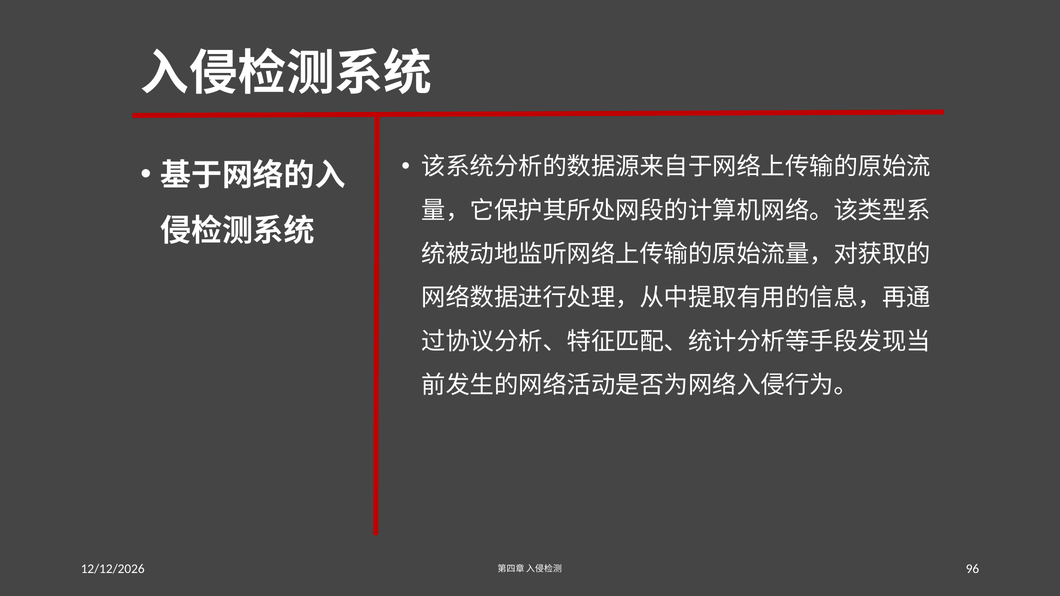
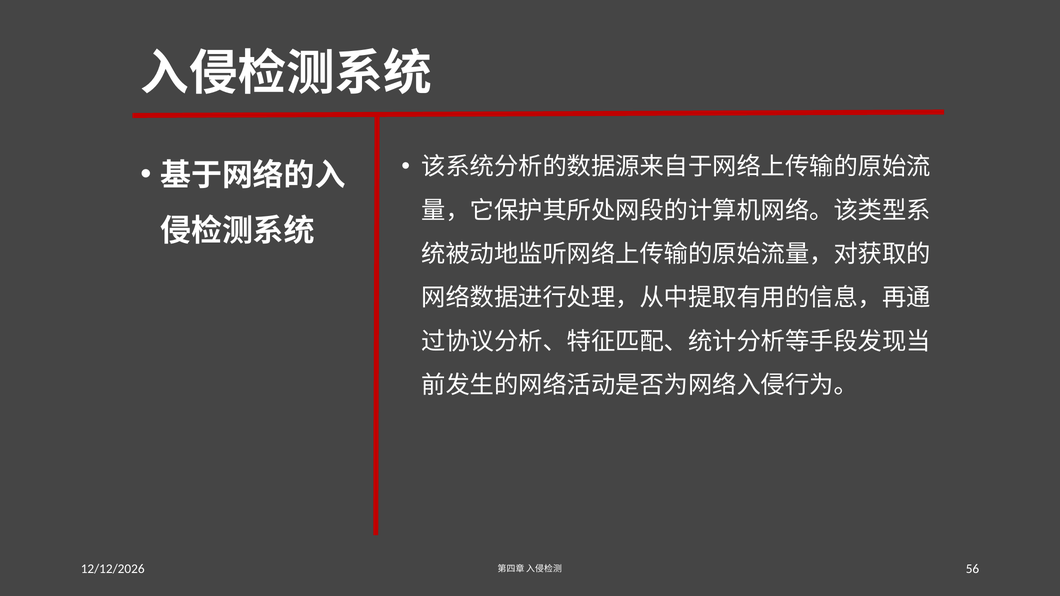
96: 96 -> 56 (972, 569)
